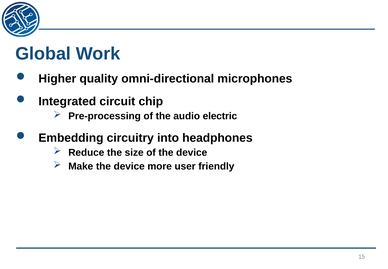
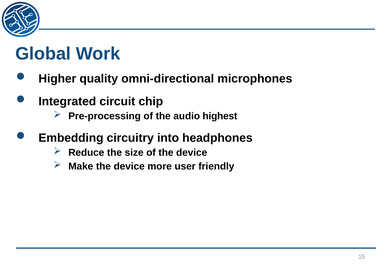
electric: electric -> highest (220, 116)
